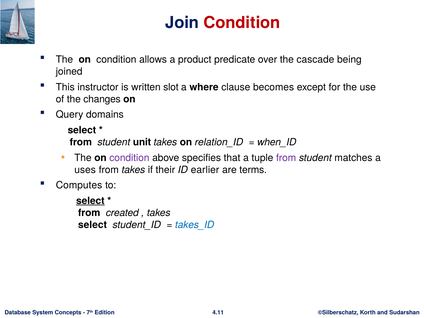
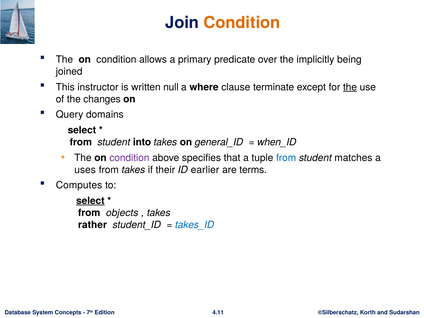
Condition colour: red -> orange (242, 23)
product: product -> primary (195, 60)
cascade: cascade -> implicitly (315, 60)
slot: slot -> null (171, 87)
becomes: becomes -> terminate (274, 87)
the underline: none -> present (350, 87)
unit: unit -> into (142, 142)
relation_ID: relation_ID -> general_ID (219, 142)
from colour: purple -> blue (286, 158)
created: created -> objects (122, 213)
select: select -> rather (92, 225)
